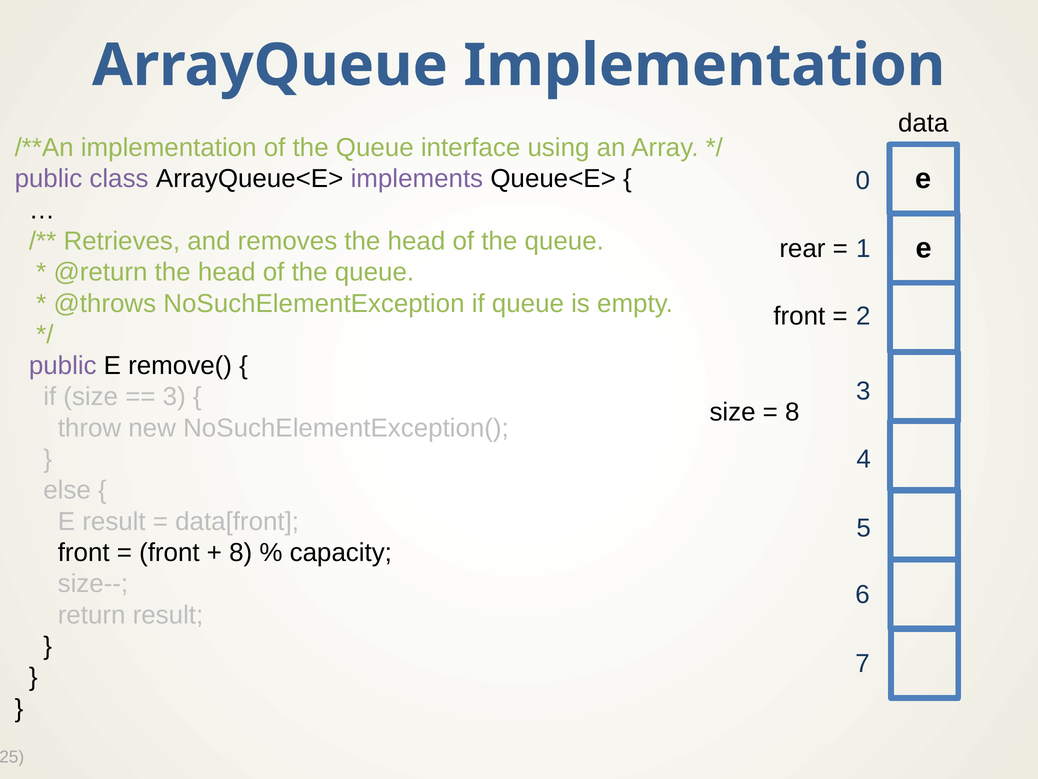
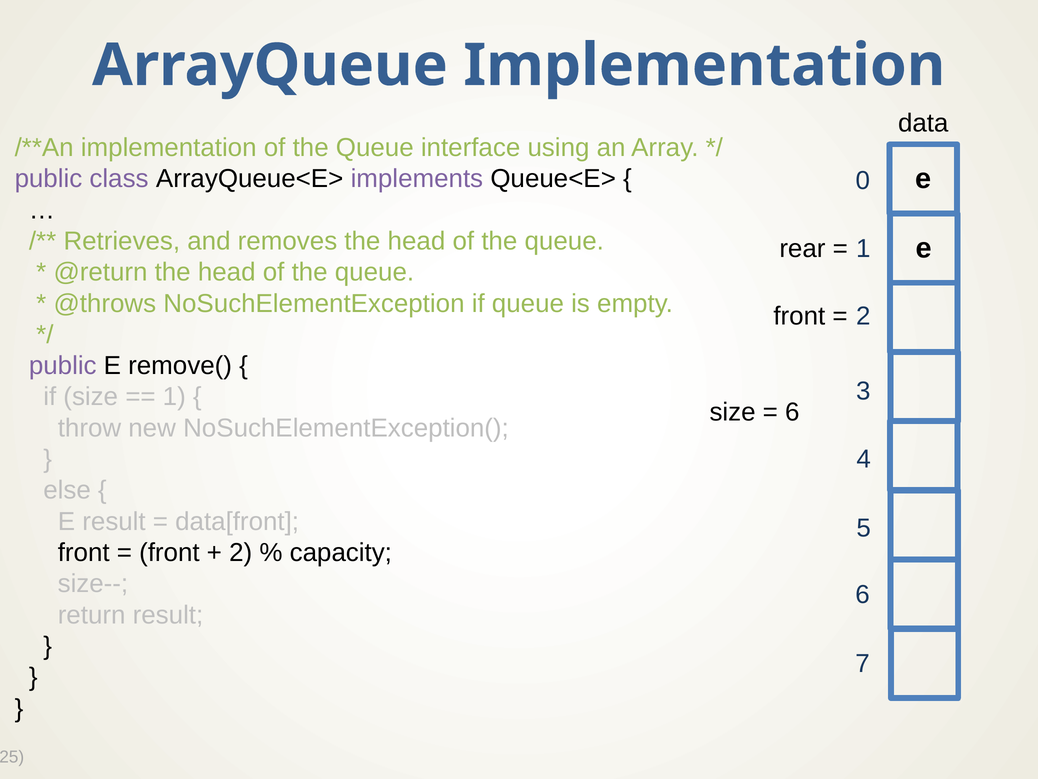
3: 3 -> 1 (174, 397)
8: 8 -> 6 (792, 412)
8: 8 -> 2 (241, 552)
